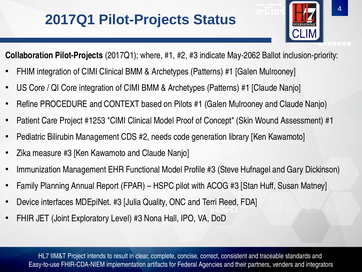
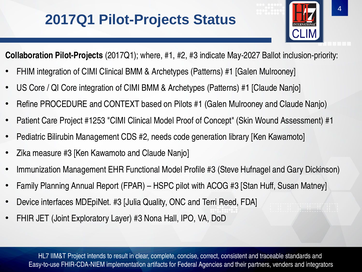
May-2062: May-2062 -> May-2027 (244, 55)
Level: Level -> Layer (121, 218)
